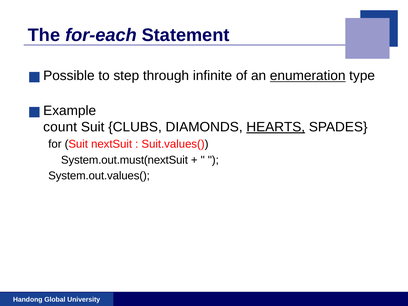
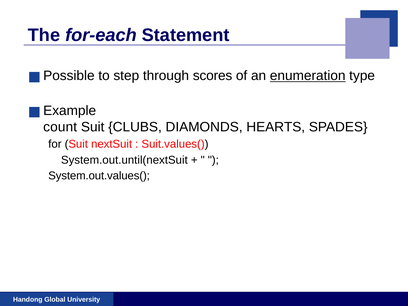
infinite: infinite -> scores (213, 76)
HEARTS underline: present -> none (276, 127)
System.out.must(nextSuit: System.out.must(nextSuit -> System.out.until(nextSuit (124, 160)
